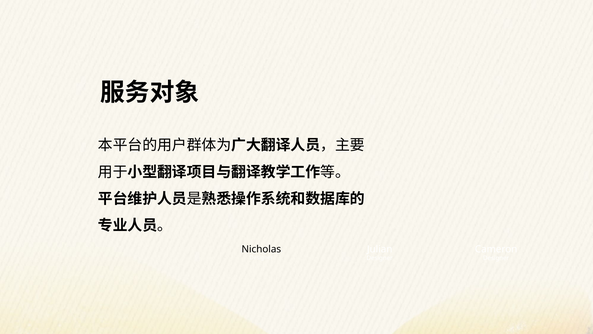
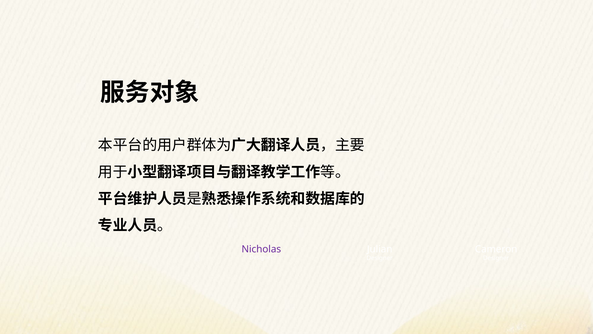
Nicholas colour: black -> purple (261, 249)
